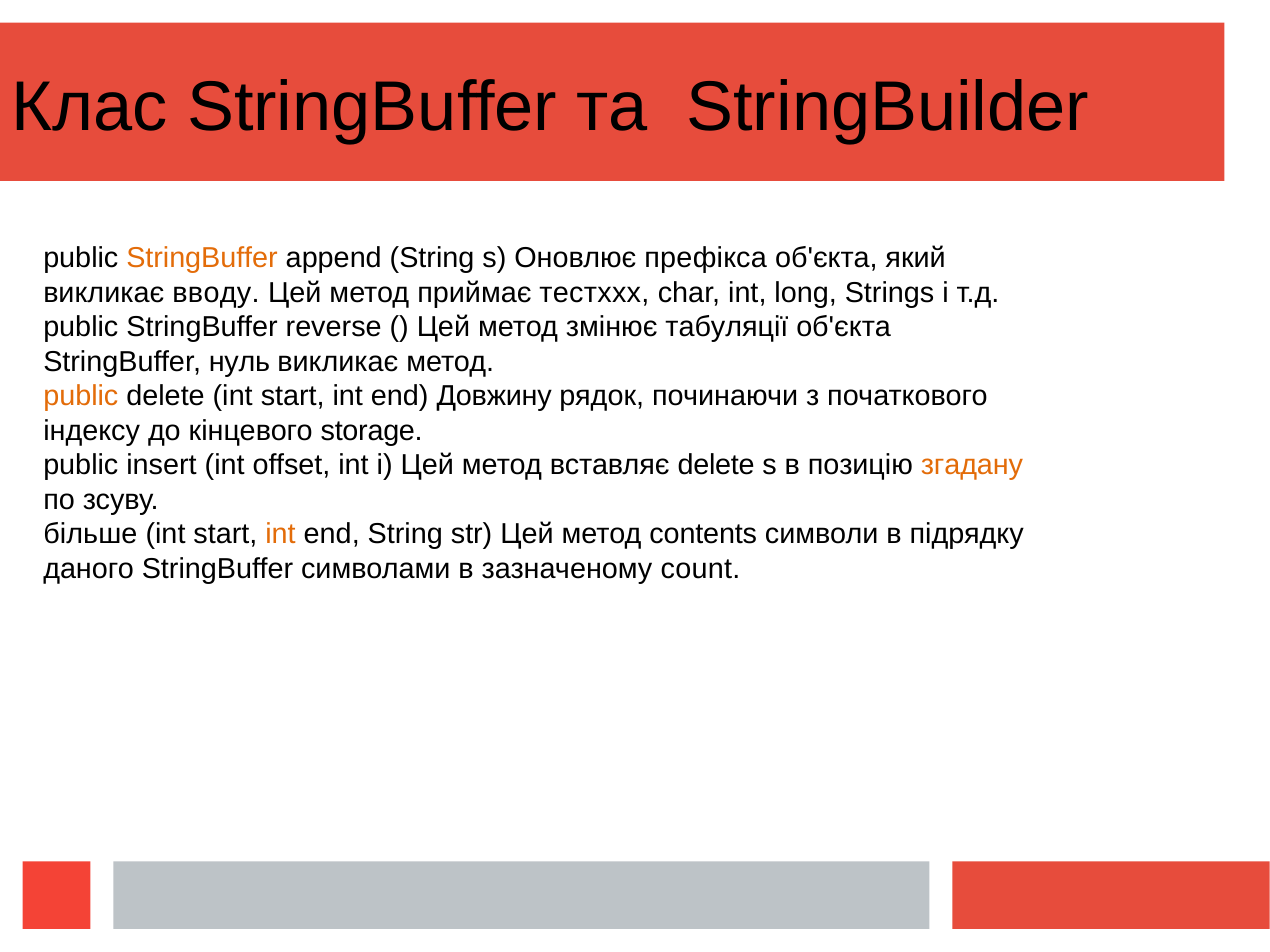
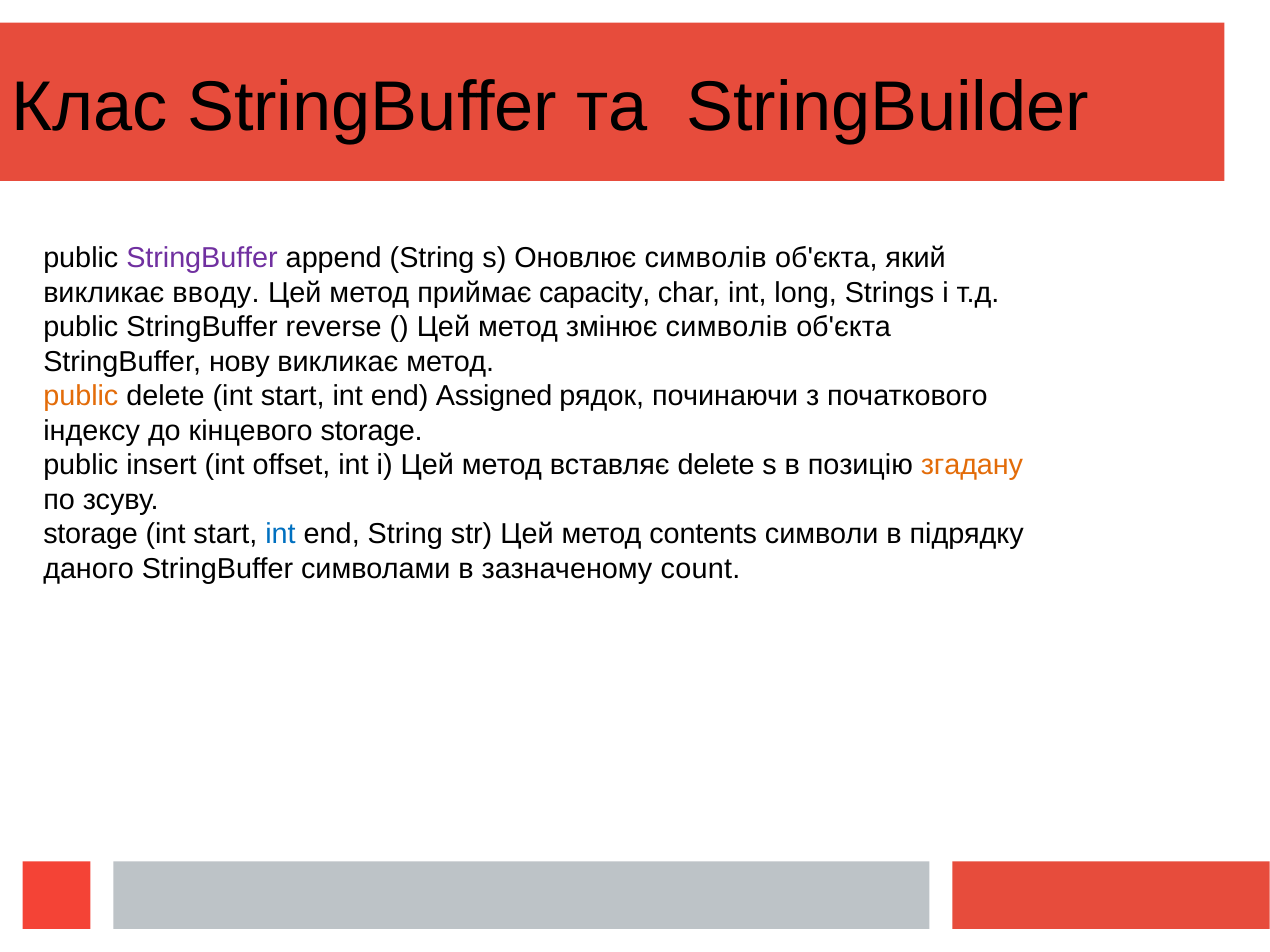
StringBuffer colour: orange -> purple (202, 258)
Оновлює префікса: префікса -> символів (706, 258)
тестxxx: тестxxx -> capacity (595, 293)
змінює табуляції: табуляції -> символів (727, 327)
нуль: нуль -> нову (239, 362)
Довжину: Довжину -> Assigned (494, 396)
більше: більше -> storage (91, 535)
int colour: orange -> blue (281, 535)
